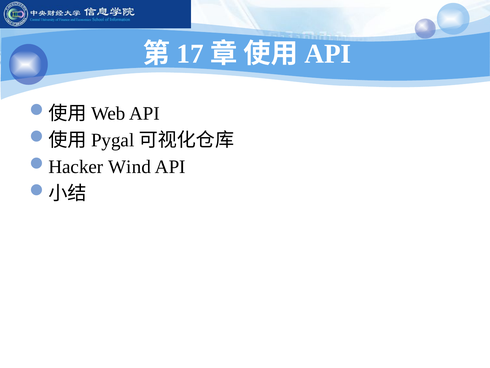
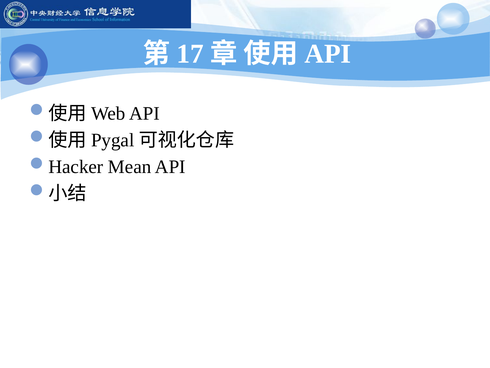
Wind: Wind -> Mean (130, 167)
